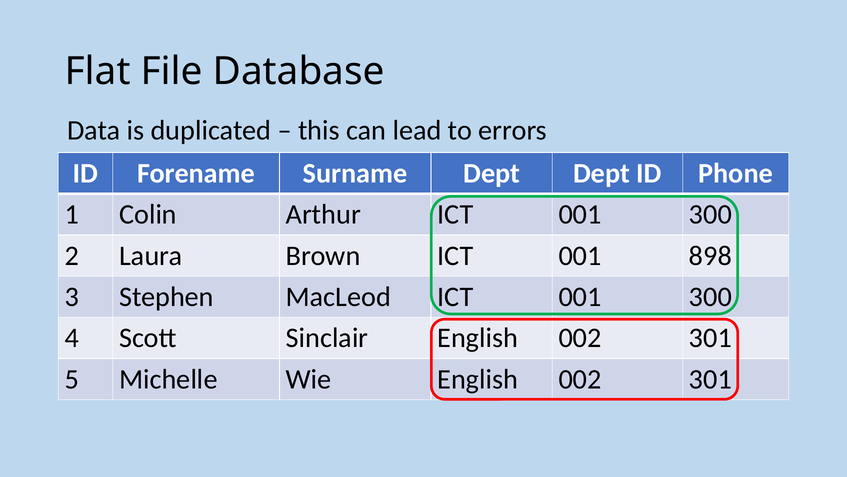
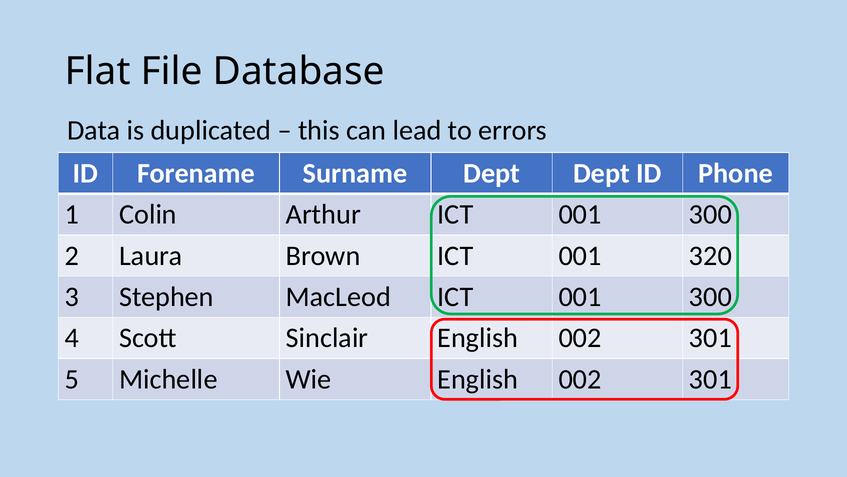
898: 898 -> 320 (710, 255)
